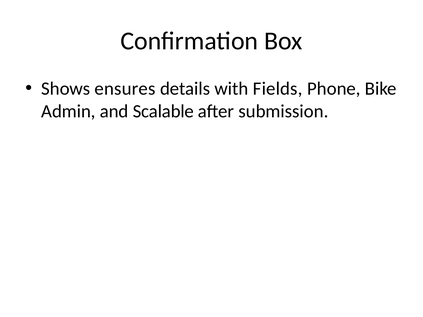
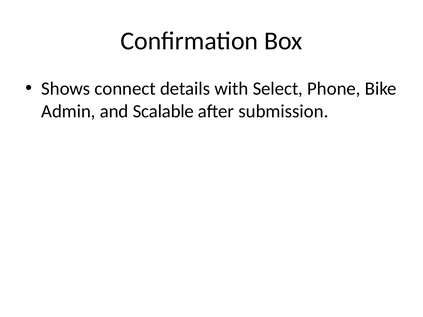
ensures: ensures -> connect (125, 89)
Fields: Fields -> Select (278, 89)
